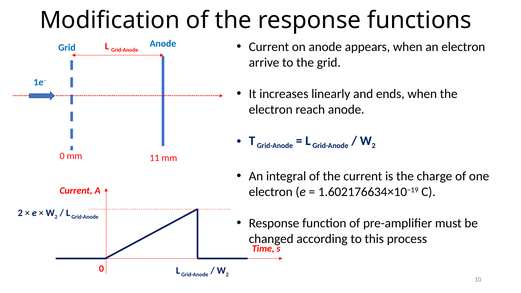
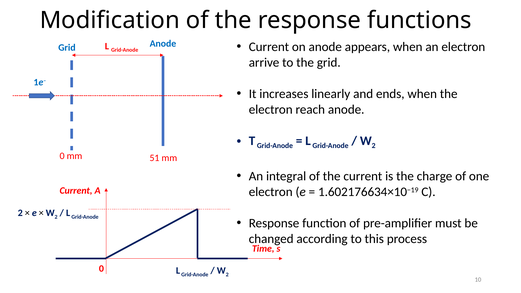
11: 11 -> 51 (154, 158)
